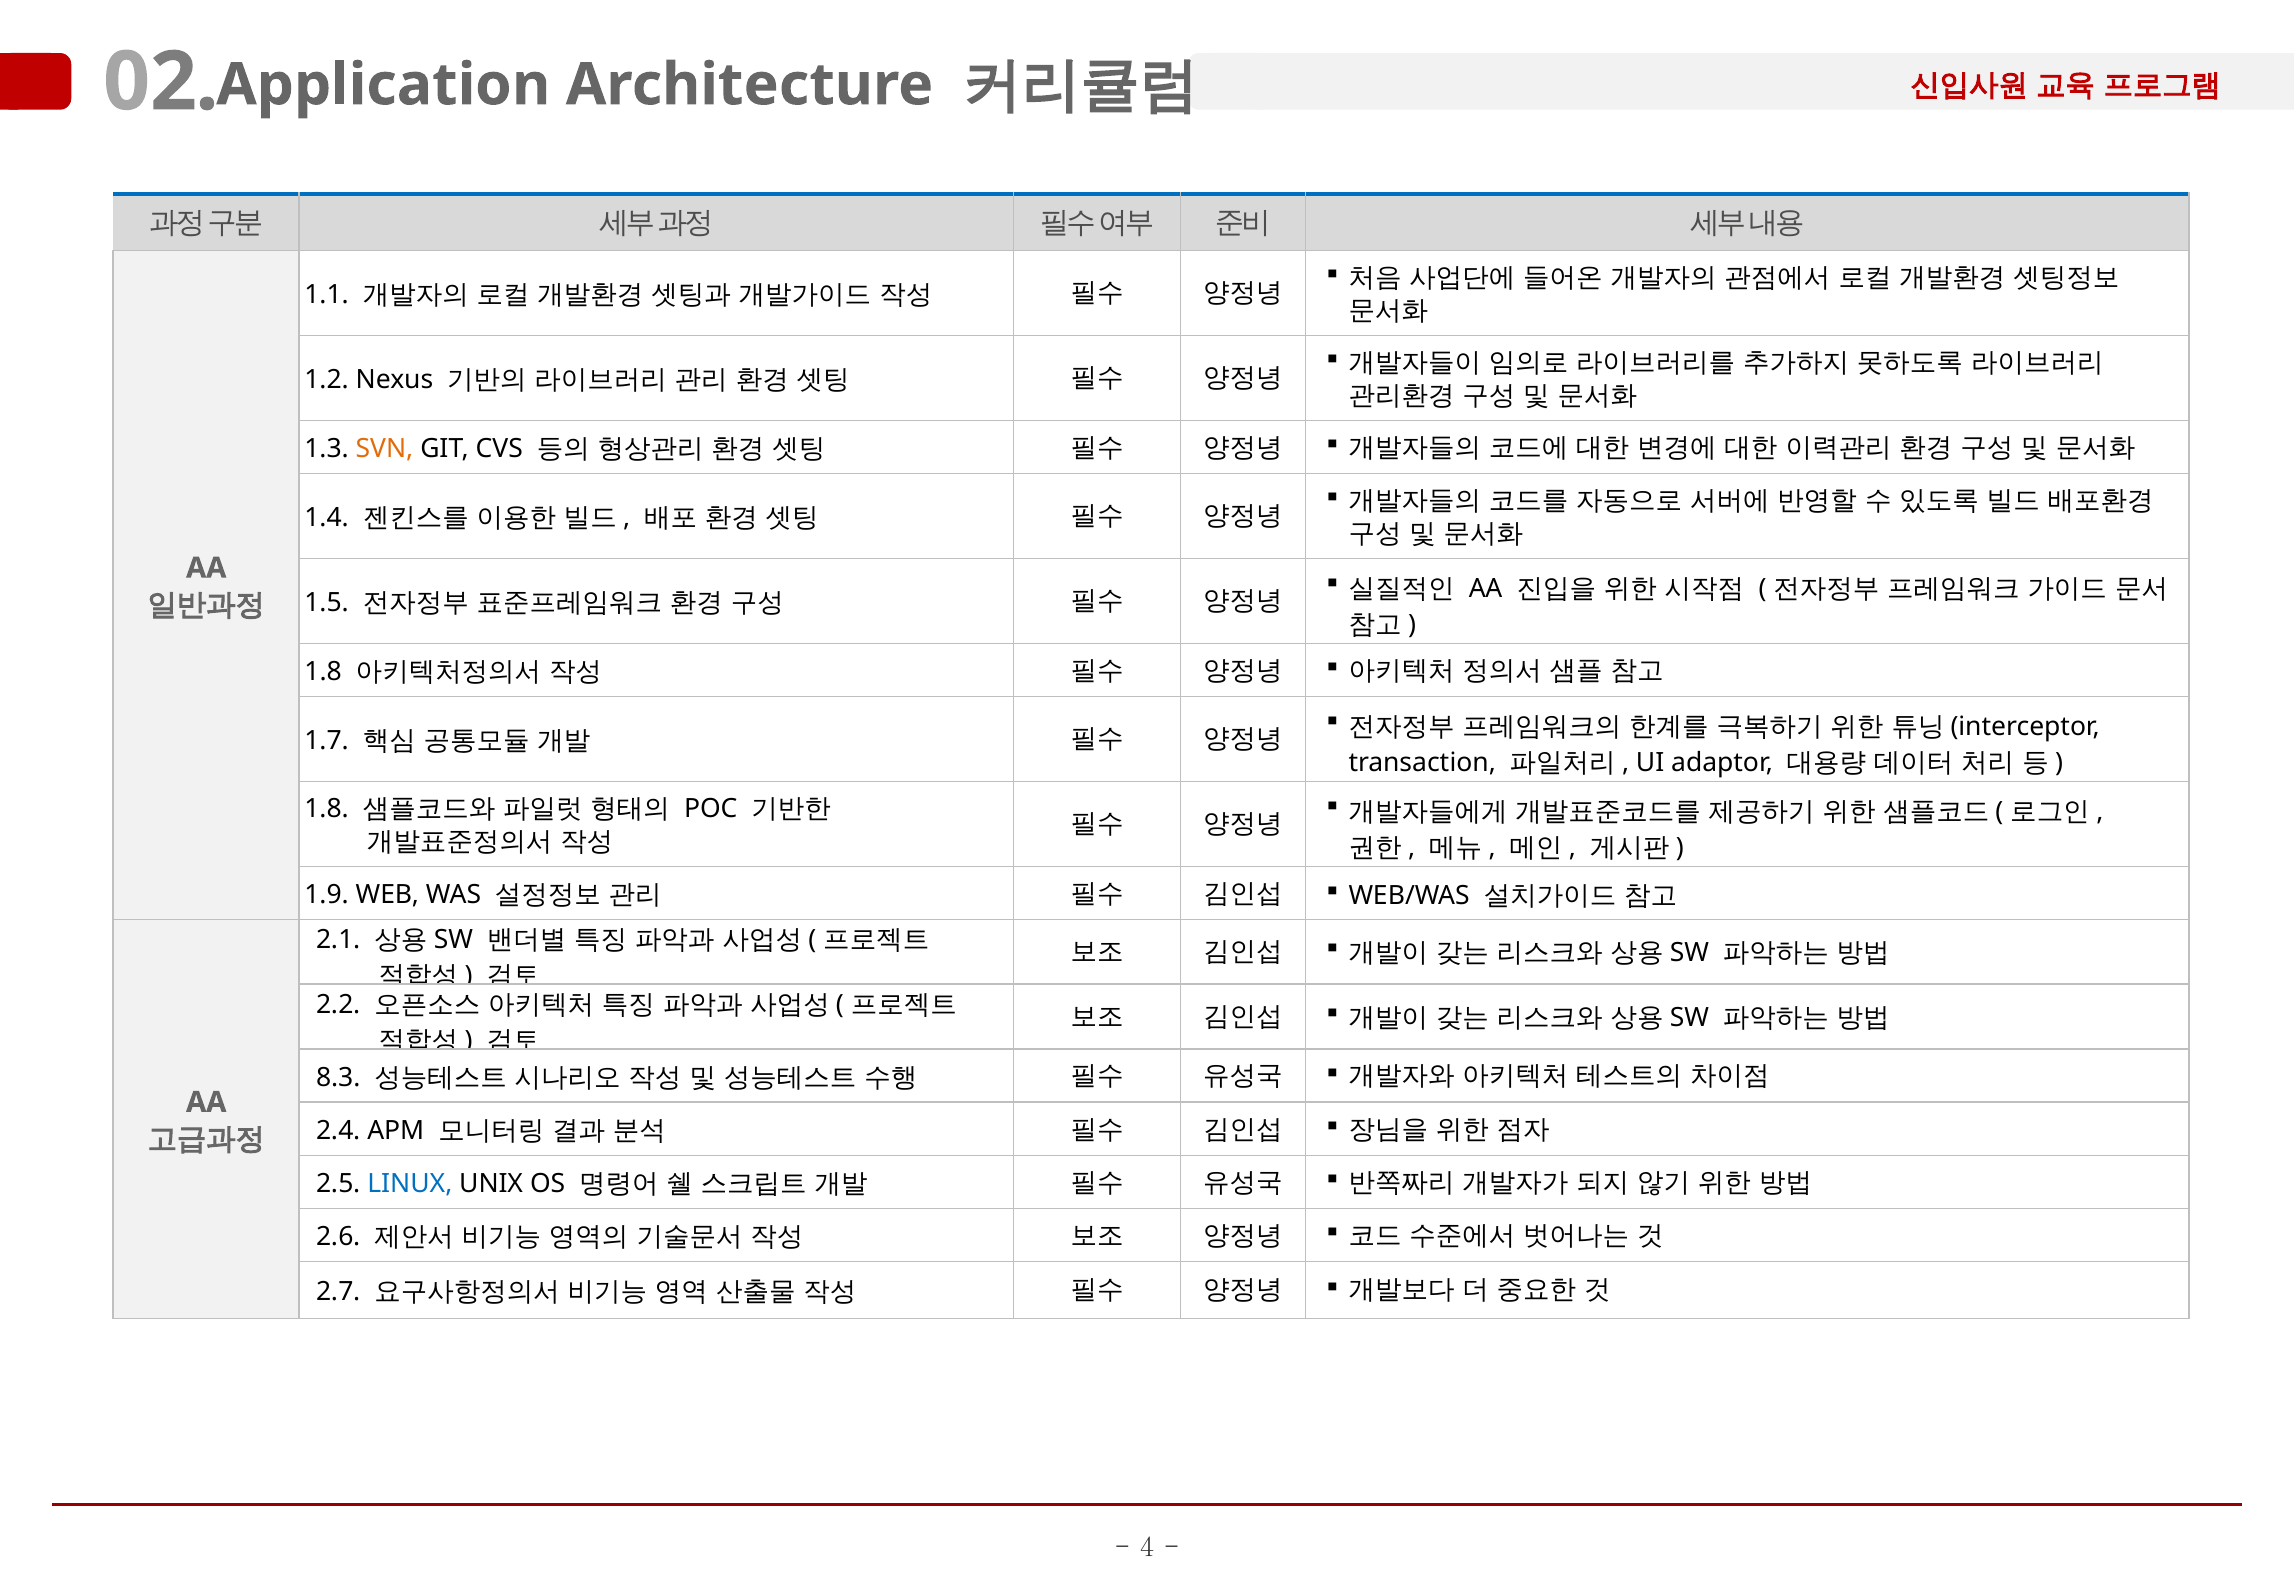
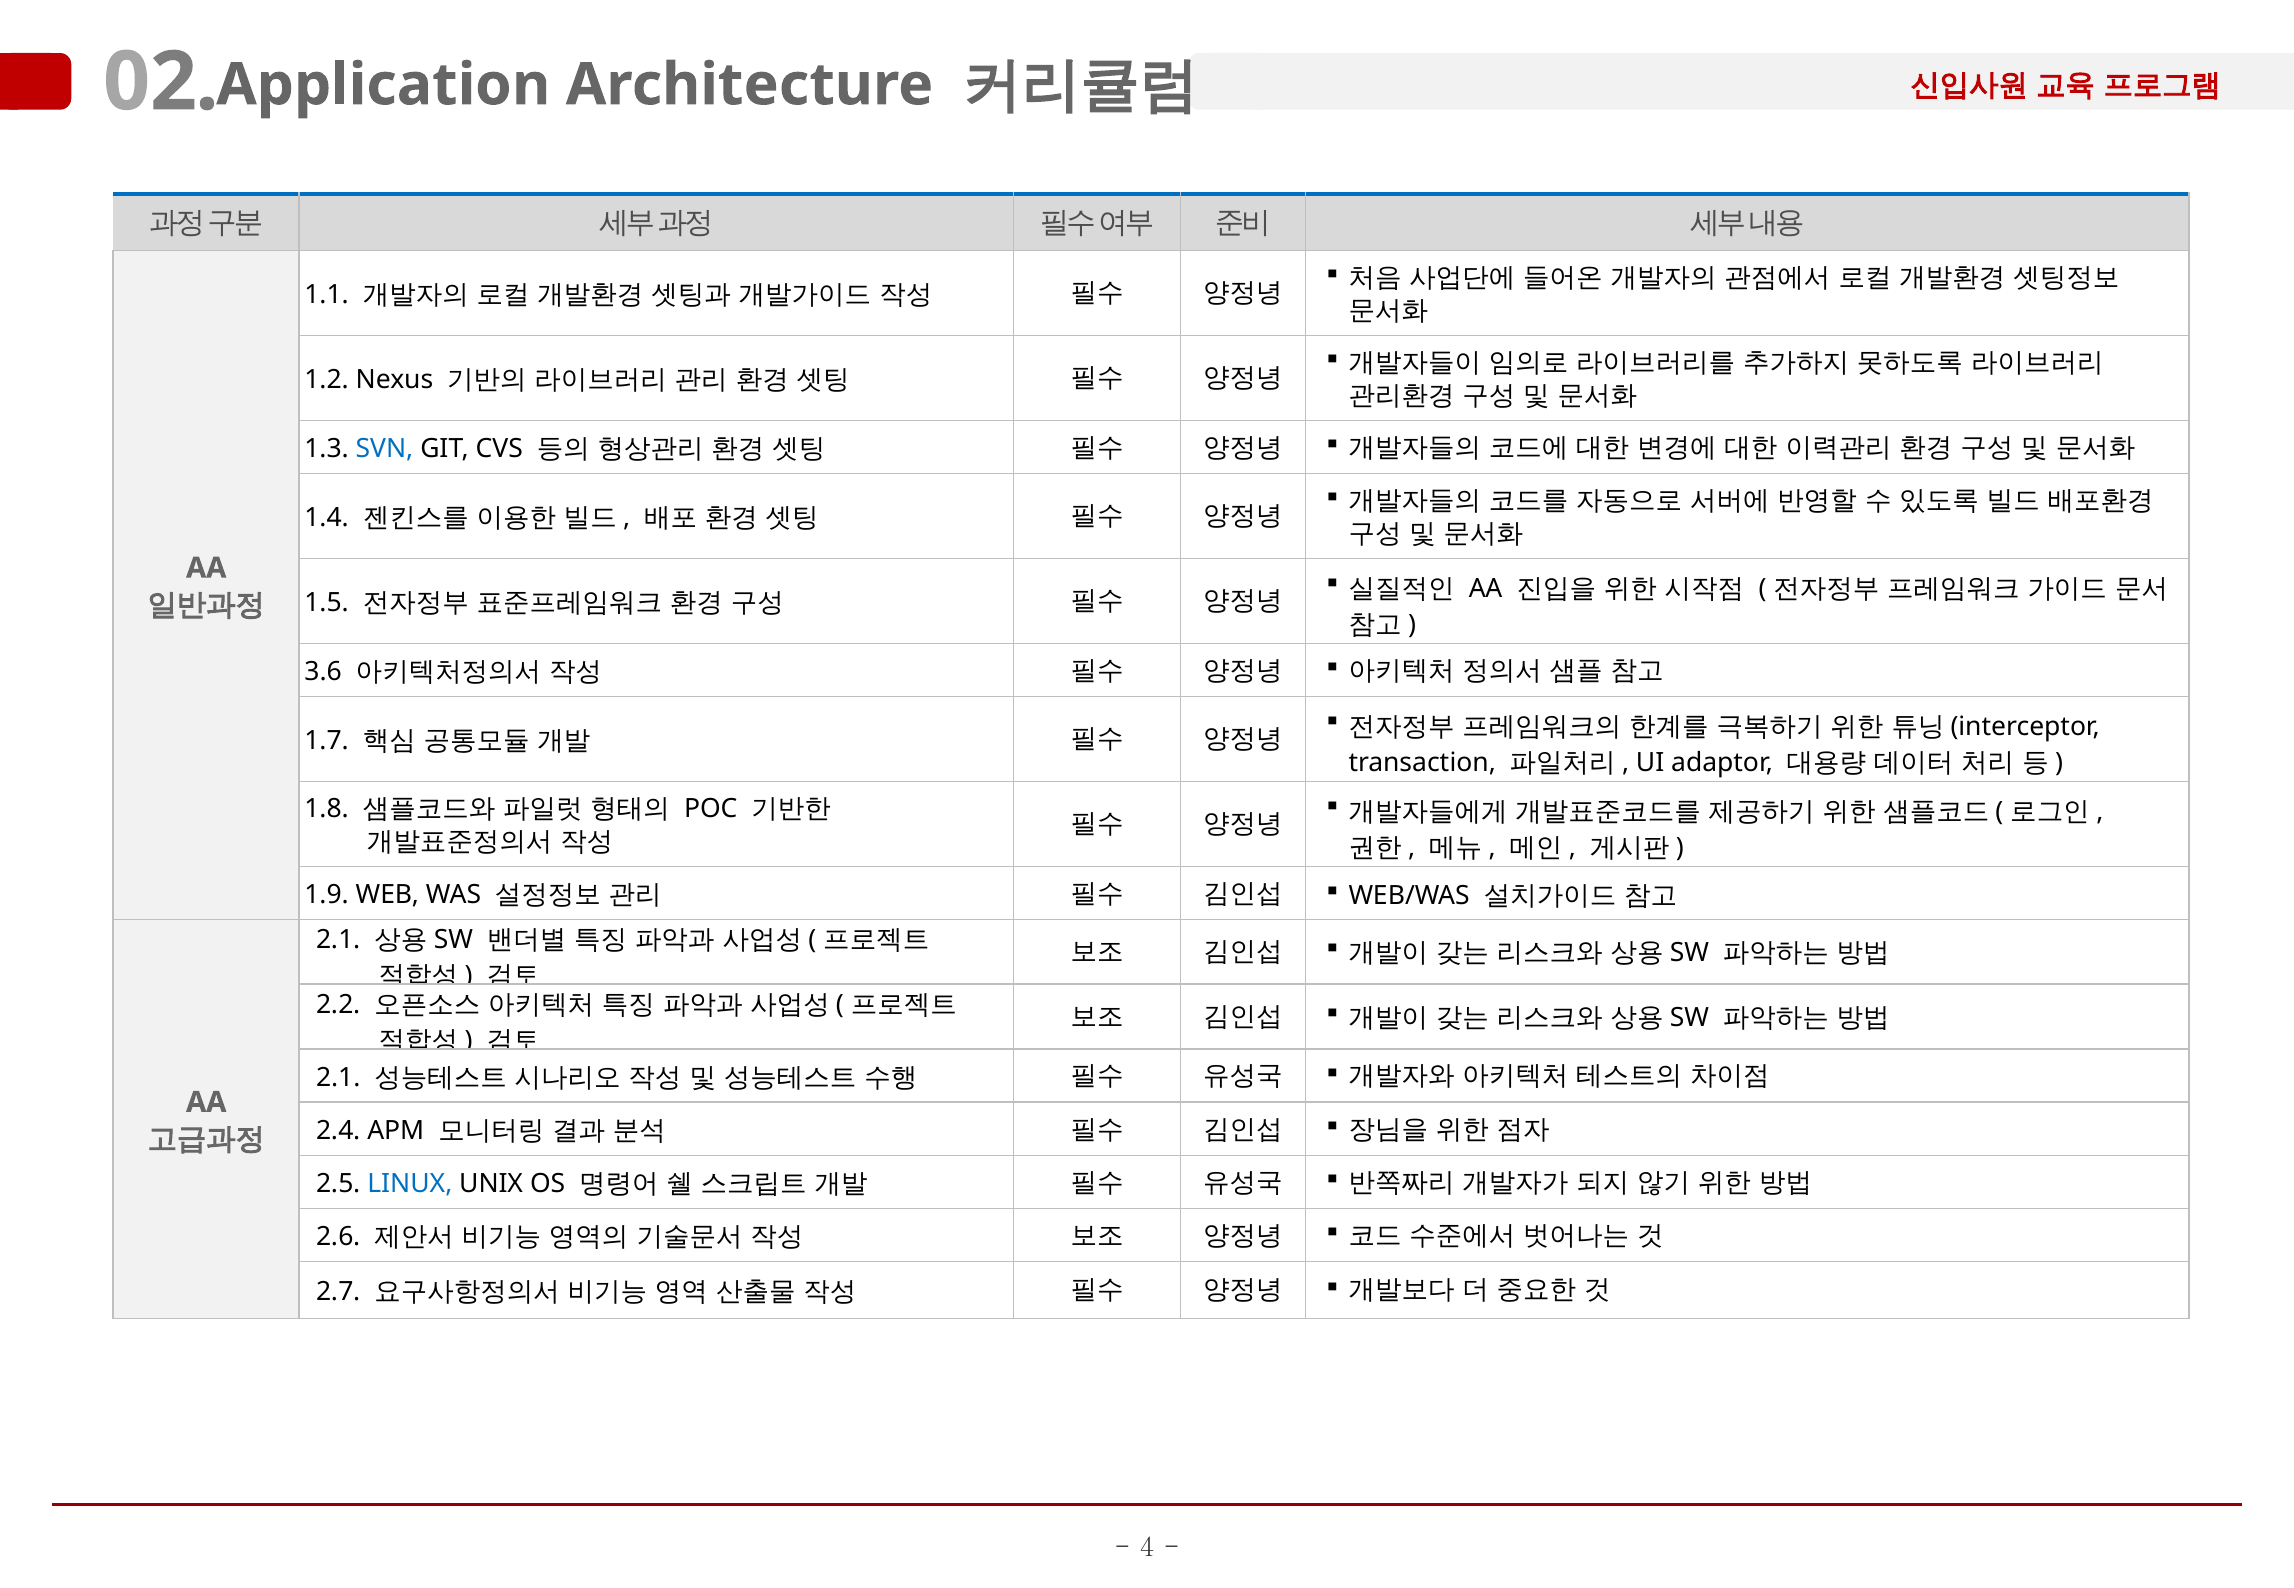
SVN colour: orange -> blue (384, 448)
1.8: 1.8 -> 3.6 (323, 671)
8.3: 8.3 -> 2.1 (338, 1078)
